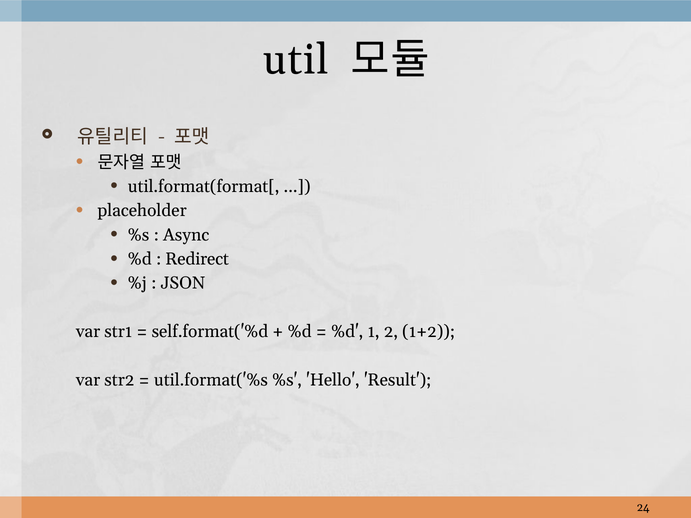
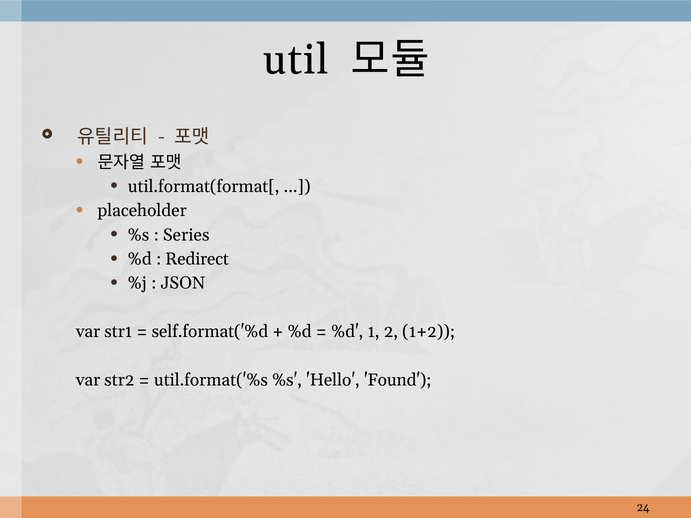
Async: Async -> Series (186, 235)
Result: Result -> Found (398, 380)
